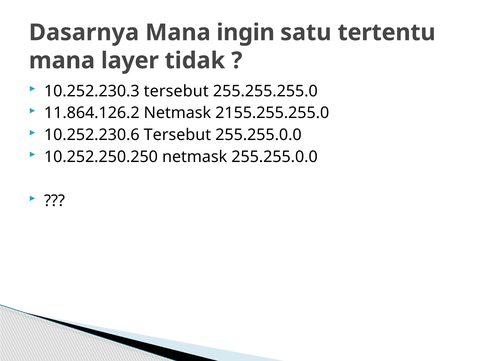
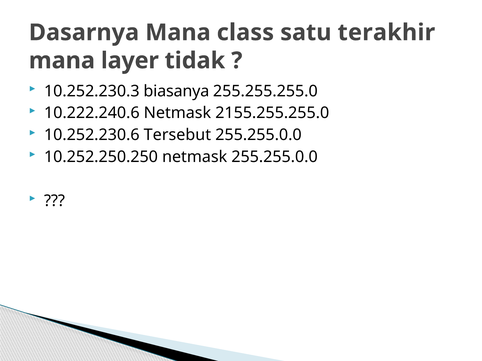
ingin: ingin -> class (245, 33)
tertentu: tertentu -> terakhir (386, 33)
10.252.230.3 tersebut: tersebut -> biasanya (176, 91)
11.864.126.2: 11.864.126.2 -> 10.222.240.6 (92, 113)
